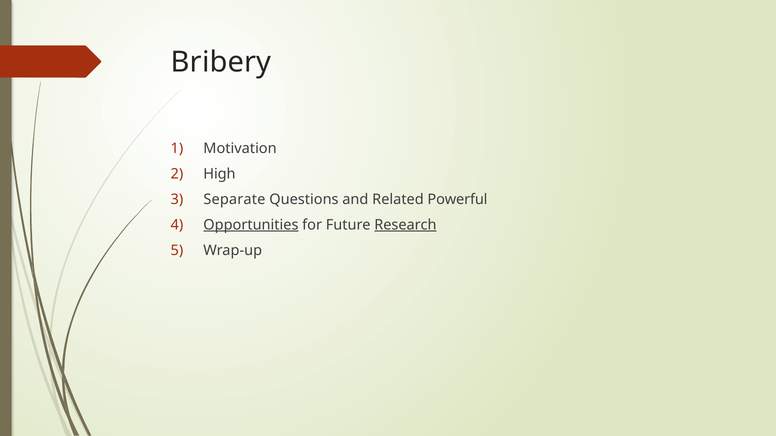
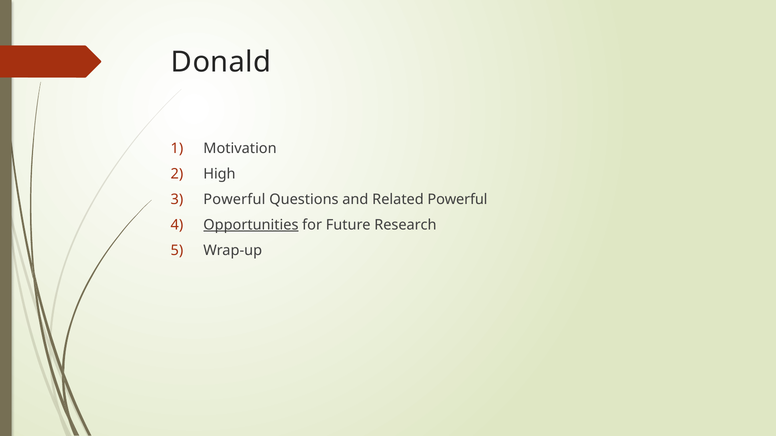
Bribery: Bribery -> Donald (221, 62)
Separate: Separate -> Powerful (234, 200)
Research underline: present -> none (405, 225)
